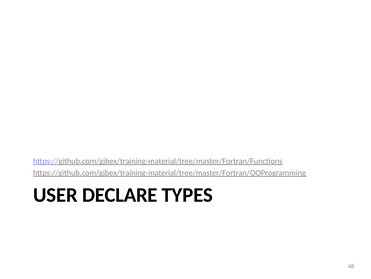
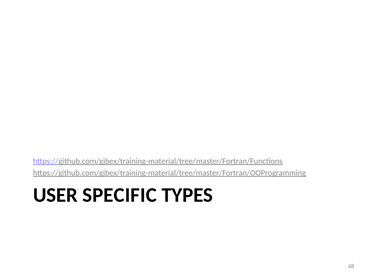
DECLARE: DECLARE -> SPECIFIC (120, 194)
